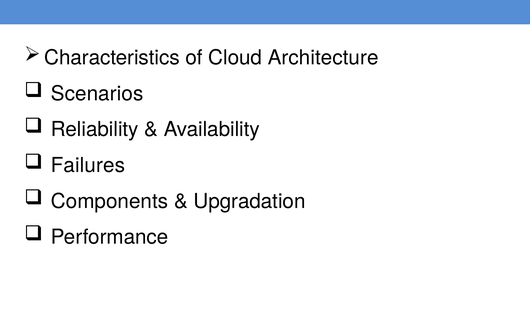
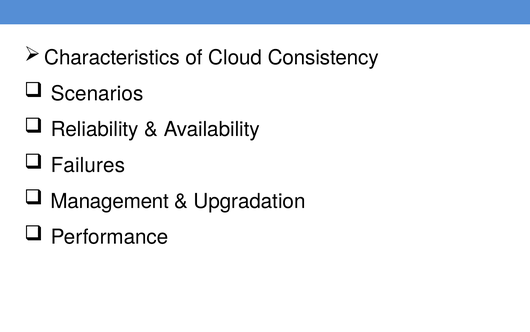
Architecture: Architecture -> Consistency (323, 58)
Components: Components -> Management (110, 201)
